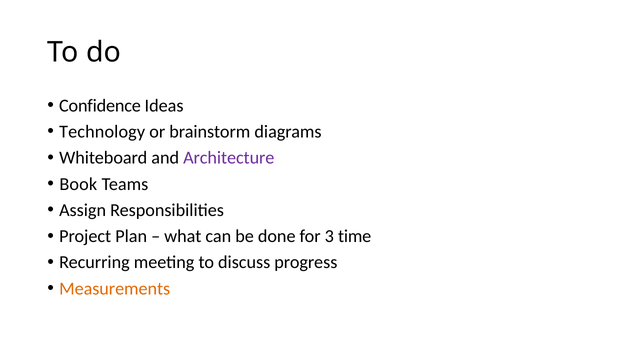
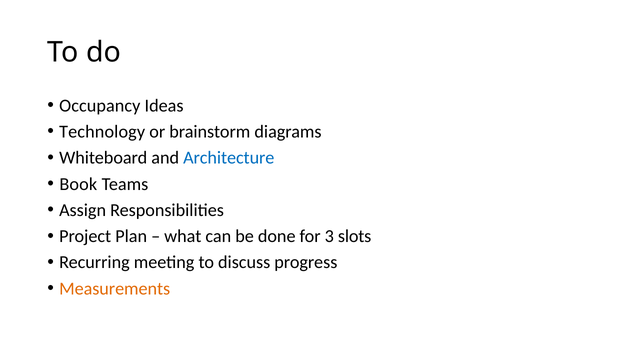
Confidence: Confidence -> Occupancy (100, 105)
Architecture colour: purple -> blue (229, 158)
time: time -> slots (355, 236)
